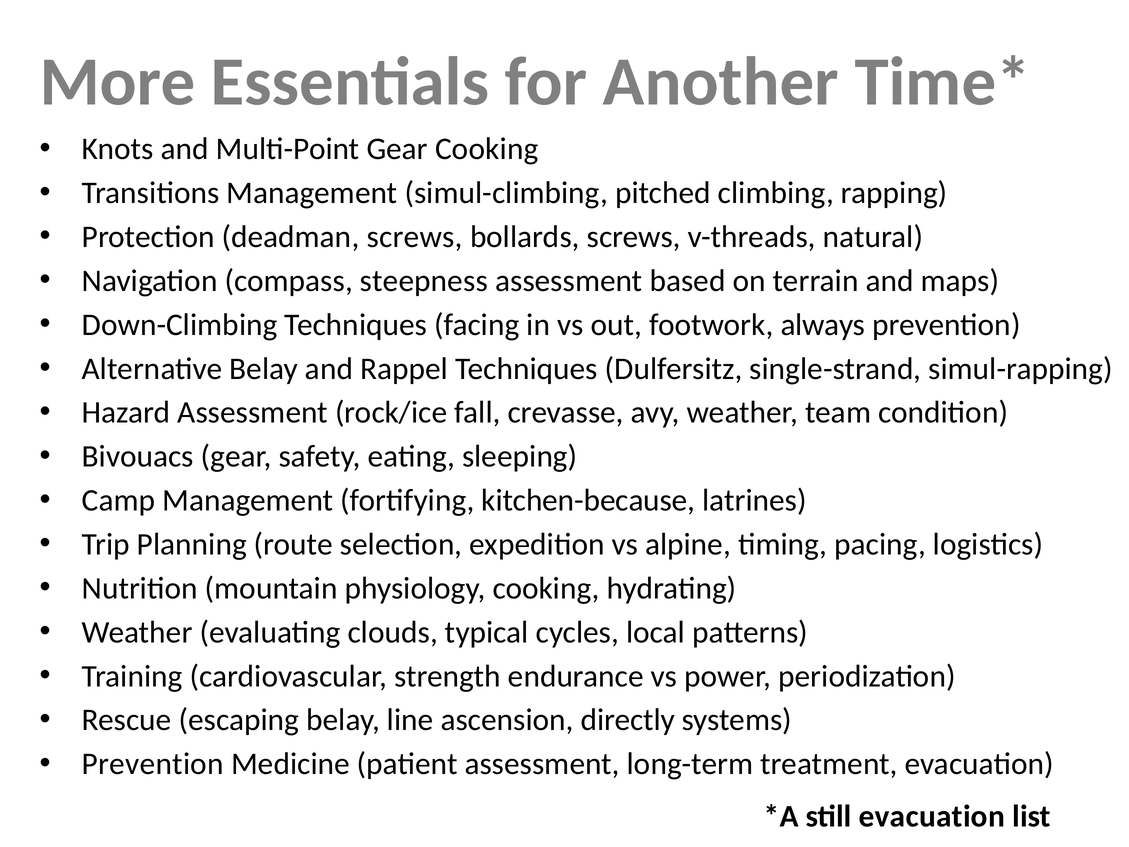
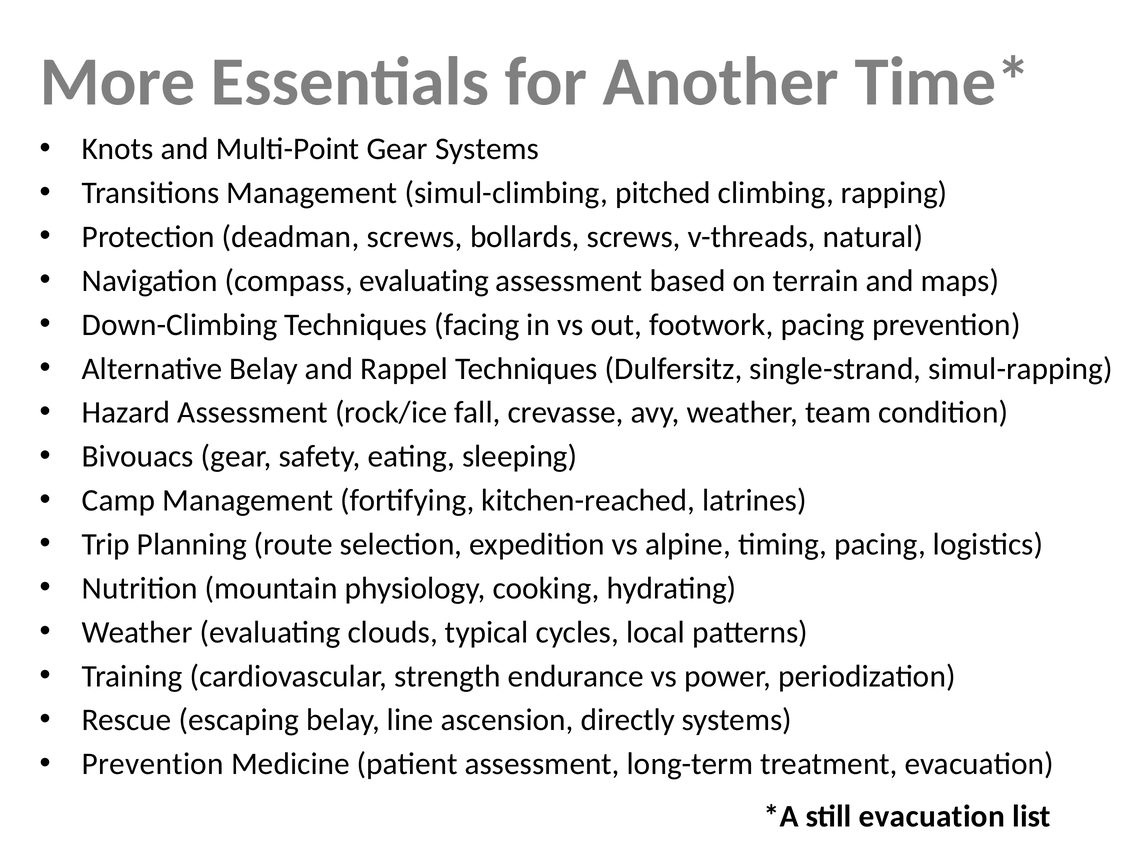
Gear Cooking: Cooking -> Systems (487, 149)
compass steepness: steepness -> evaluating (424, 281)
footwork always: always -> pacing (823, 325)
kitchen-because: kitchen-because -> kitchen-reached (588, 500)
